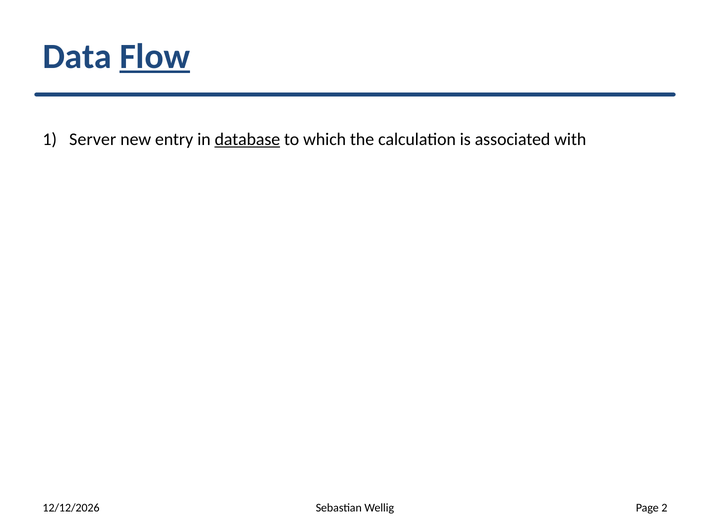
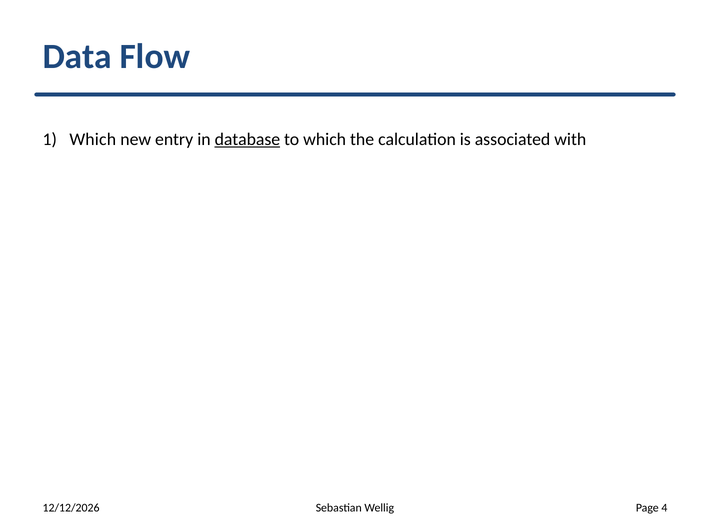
Flow underline: present -> none (155, 57)
Server: Server -> Which (93, 140)
2: 2 -> 4 (664, 508)
